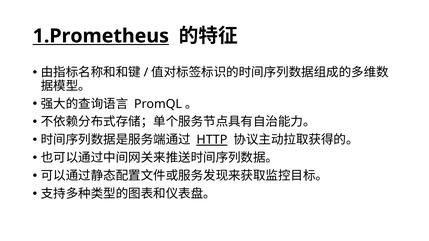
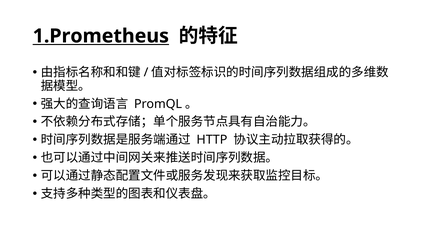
HTTP underline: present -> none (212, 140)
